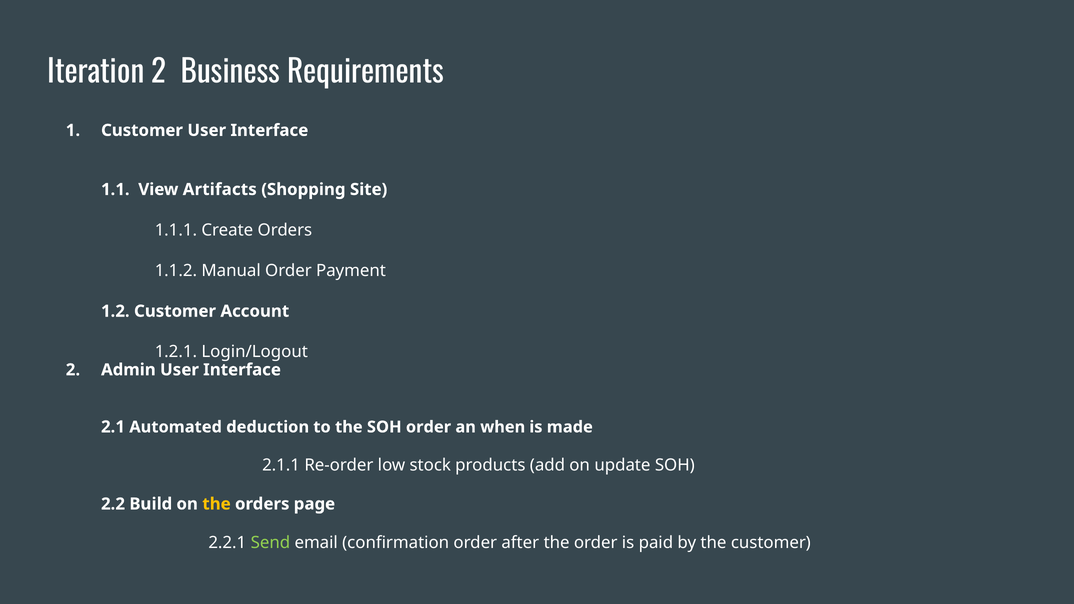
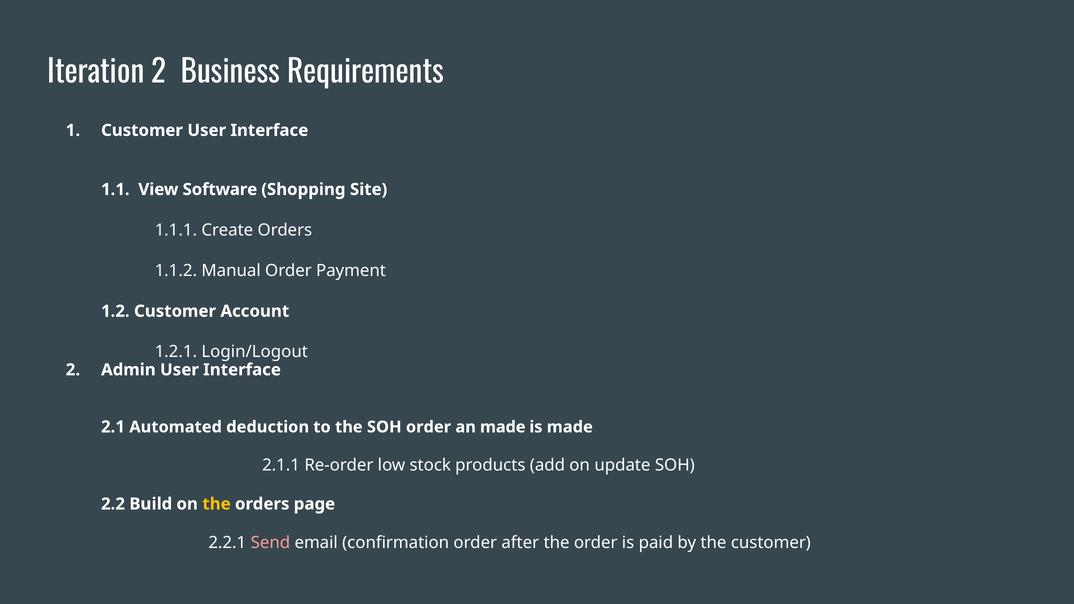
Artifacts: Artifacts -> Software (220, 189)
an when: when -> made (503, 427)
Send colour: light green -> pink (270, 543)
